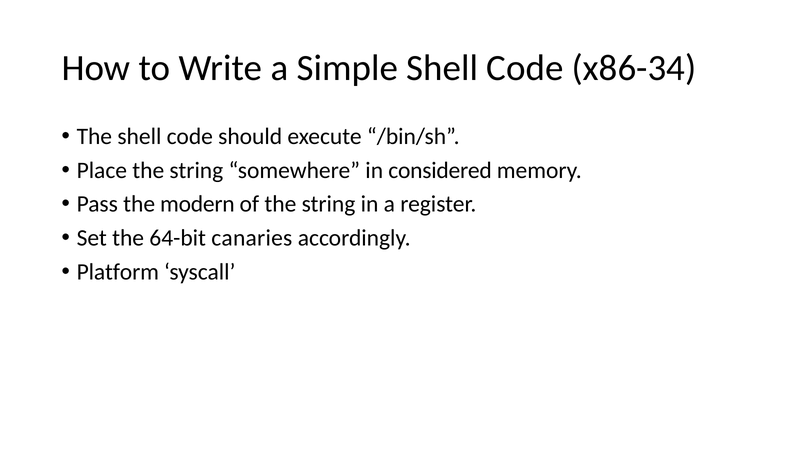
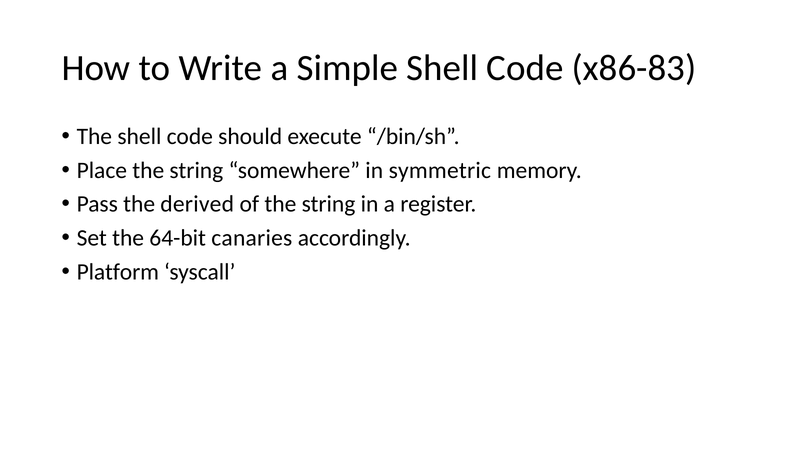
x86-34: x86-34 -> x86-83 (634, 68)
considered: considered -> symmetric (440, 170)
modern: modern -> derived (197, 204)
